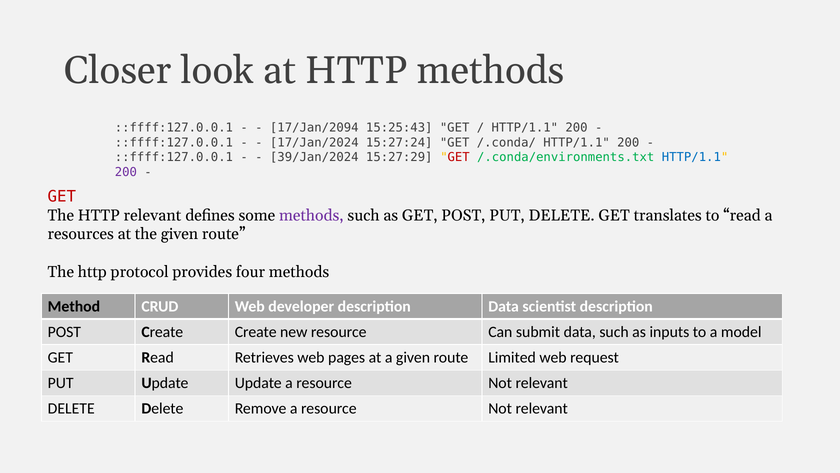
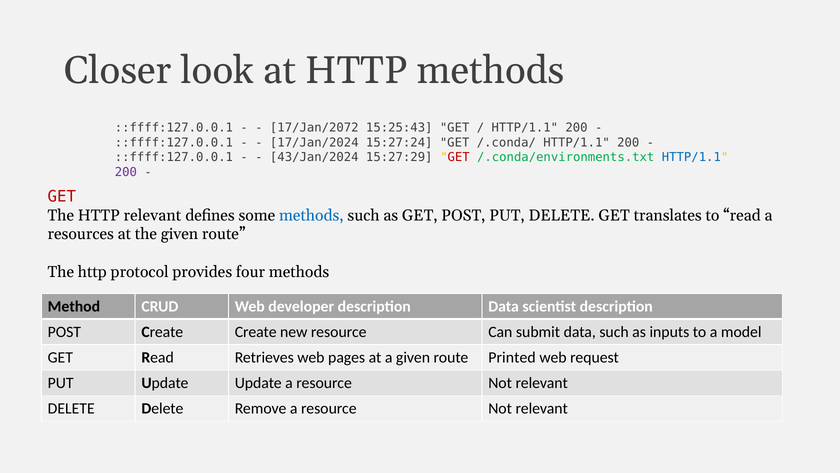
17/Jan/2094: 17/Jan/2094 -> 17/Jan/2072 (314, 128)
39/Jan/2024: 39/Jan/2024 -> 43/Jan/2024 (314, 157)
methods colour: purple -> blue (311, 215)
Limited: Limited -> Printed (512, 357)
